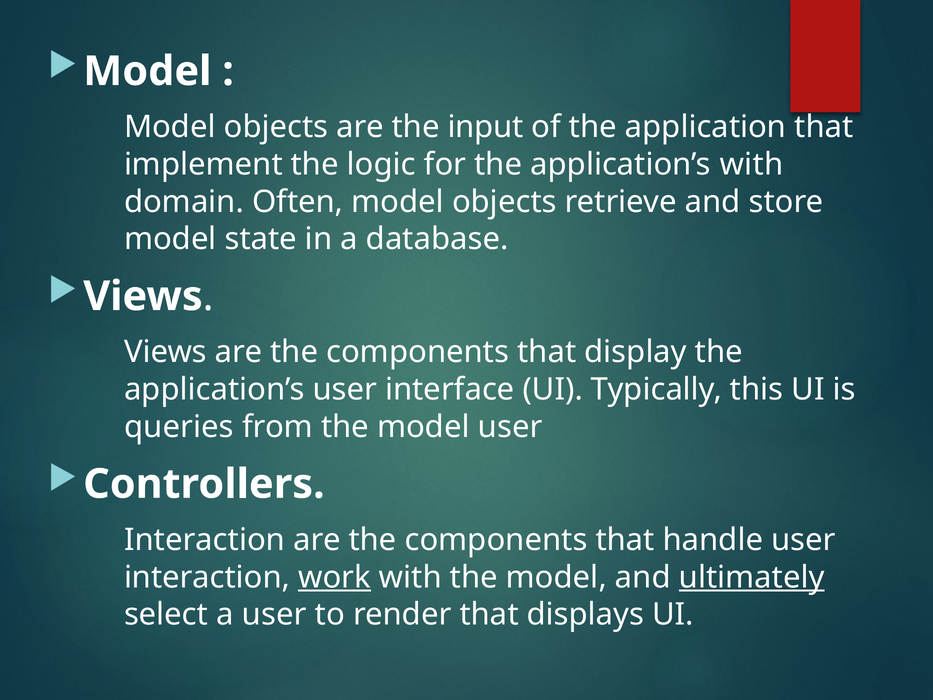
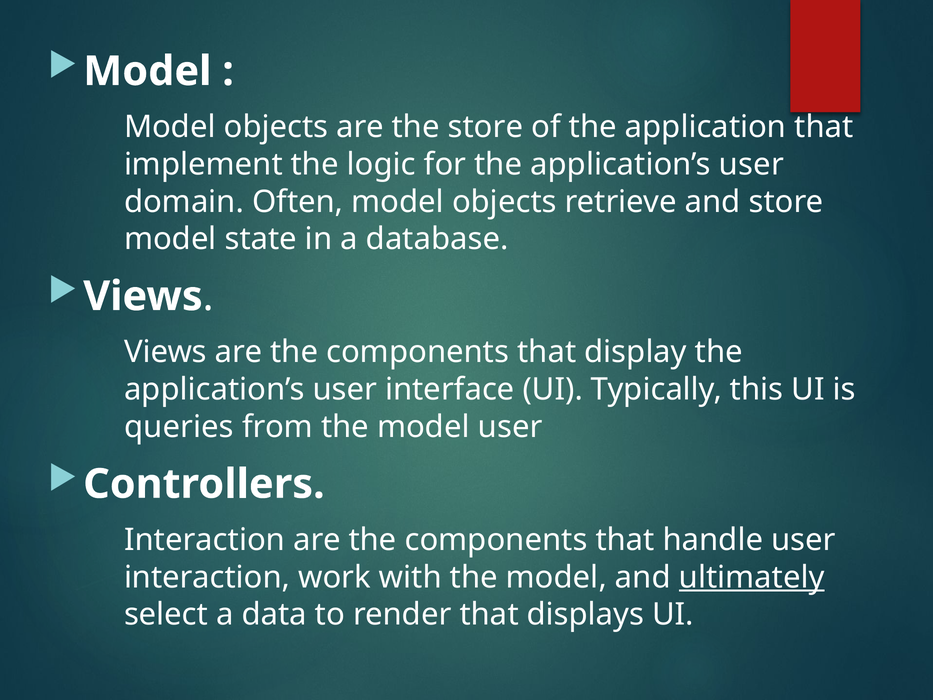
the input: input -> store (485, 127)
for the application’s with: with -> user (752, 164)
work underline: present -> none (335, 577)
a user: user -> data (274, 614)
